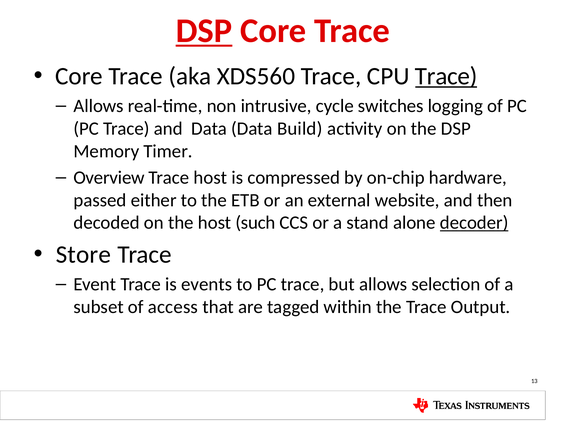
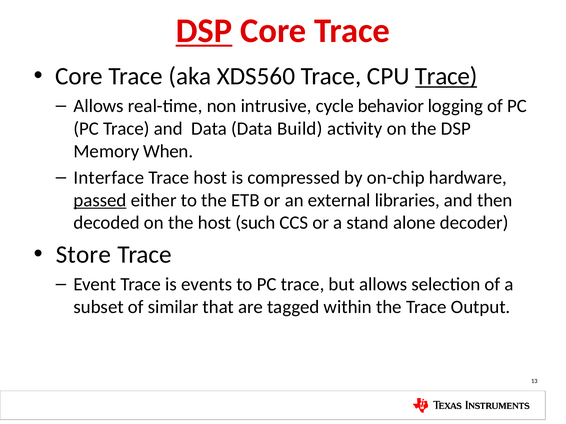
switches: switches -> behavior (391, 106)
Timer: Timer -> When (168, 151)
Overview: Overview -> Interface (109, 178)
passed underline: none -> present (100, 200)
website: website -> libraries (407, 200)
decoder underline: present -> none (474, 223)
access: access -> similar (173, 307)
